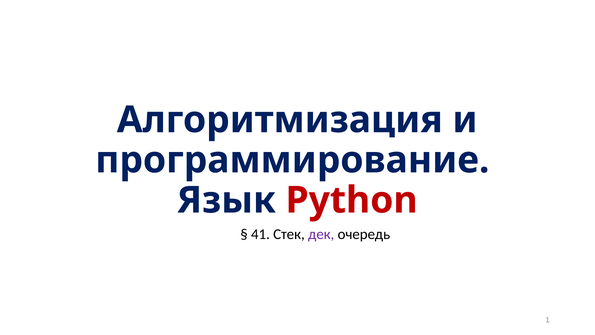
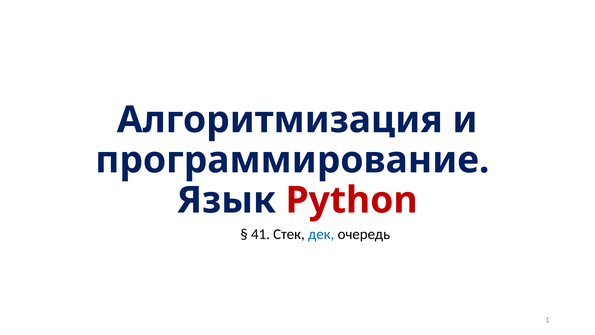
дек colour: purple -> blue (321, 234)
